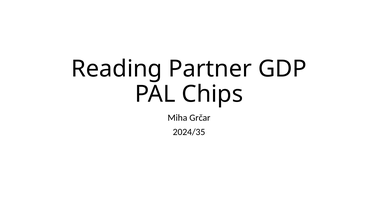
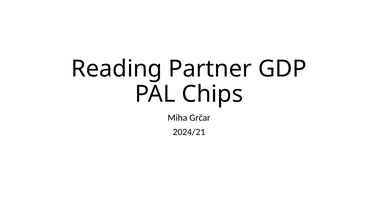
2024/35: 2024/35 -> 2024/21 (189, 132)
